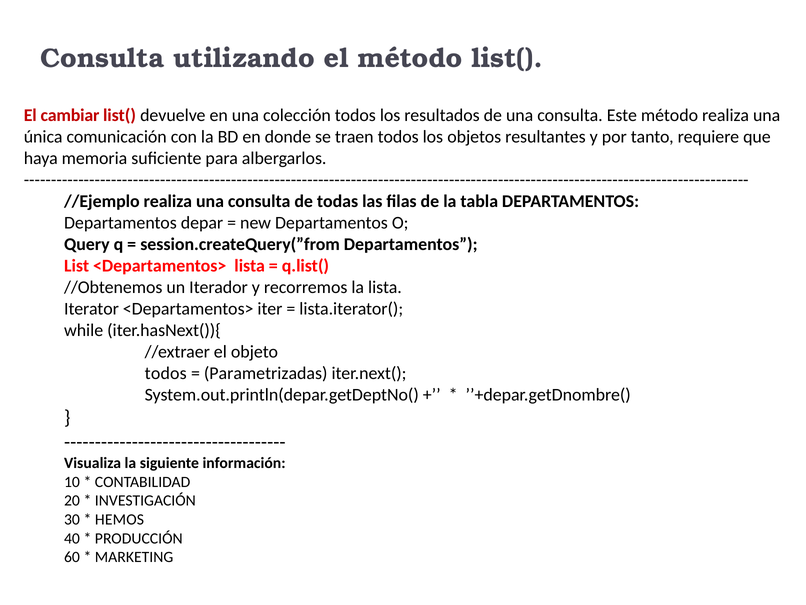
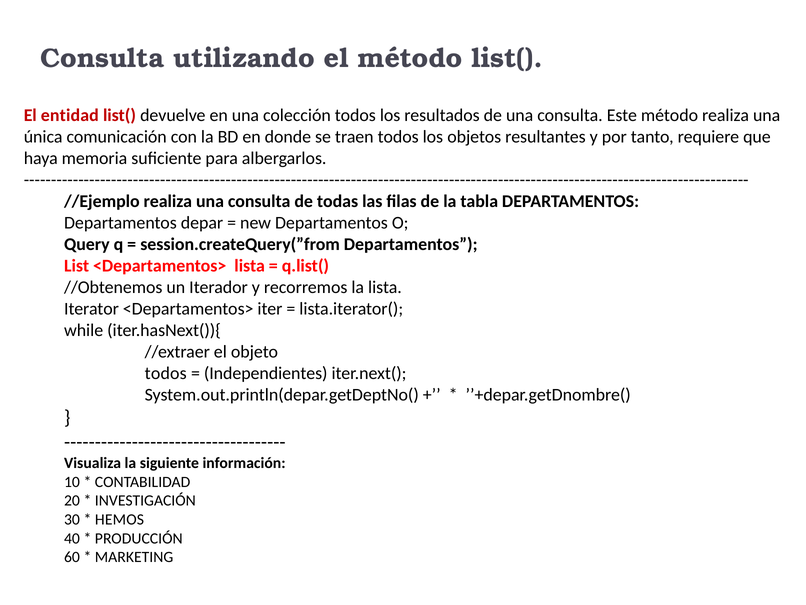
cambiar: cambiar -> entidad (70, 115)
Parametrizadas: Parametrizadas -> Independientes (266, 373)
